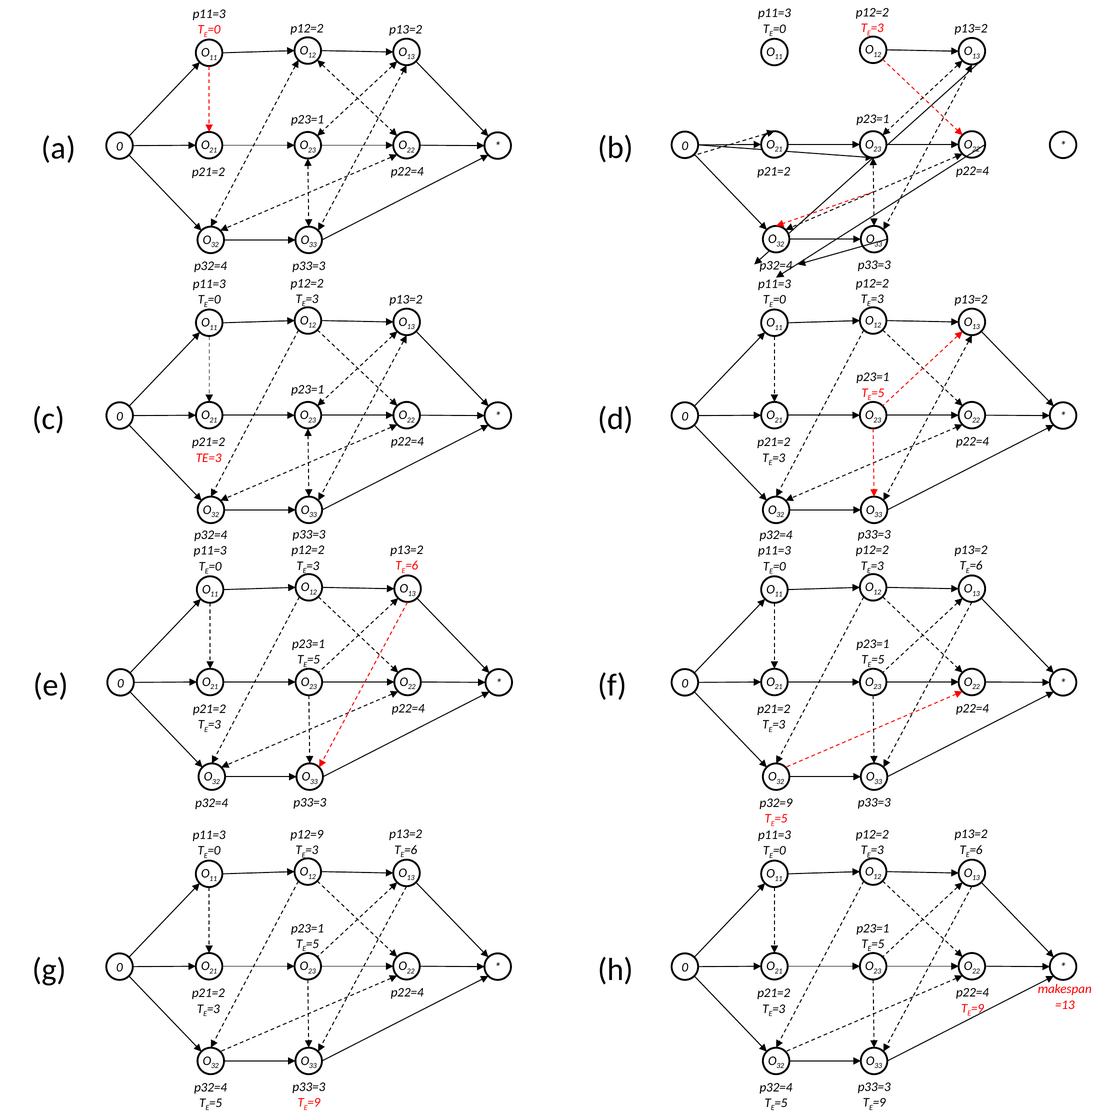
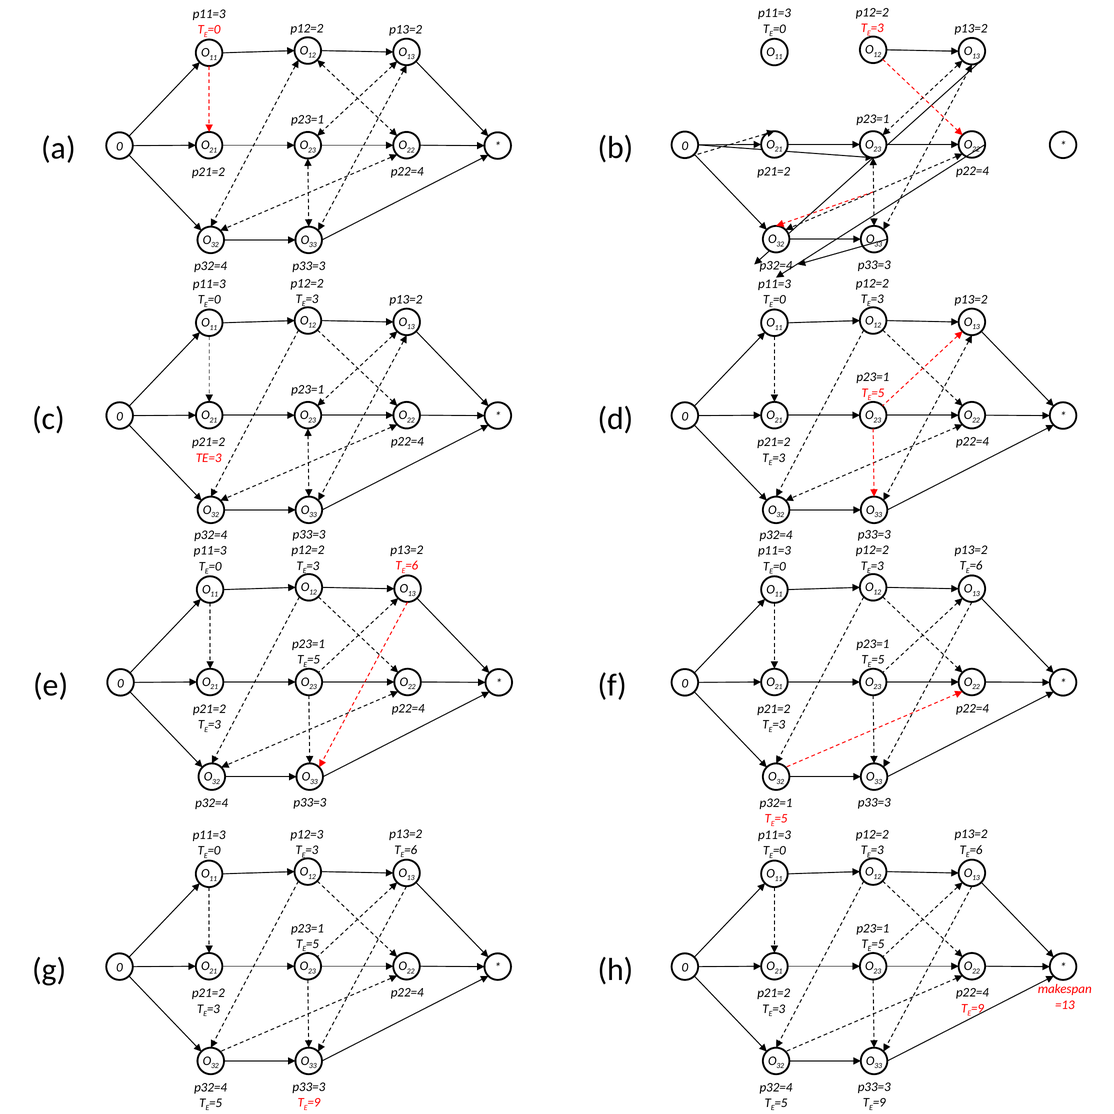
p32=9: p32=9 -> p32=1 (776, 803)
p12=9: p12=9 -> p12=3 (307, 834)
